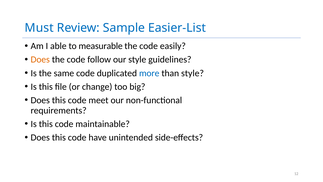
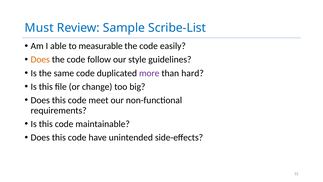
Easier-List: Easier-List -> Scribe-List (177, 28)
more colour: blue -> purple (149, 73)
than style: style -> hard (193, 73)
